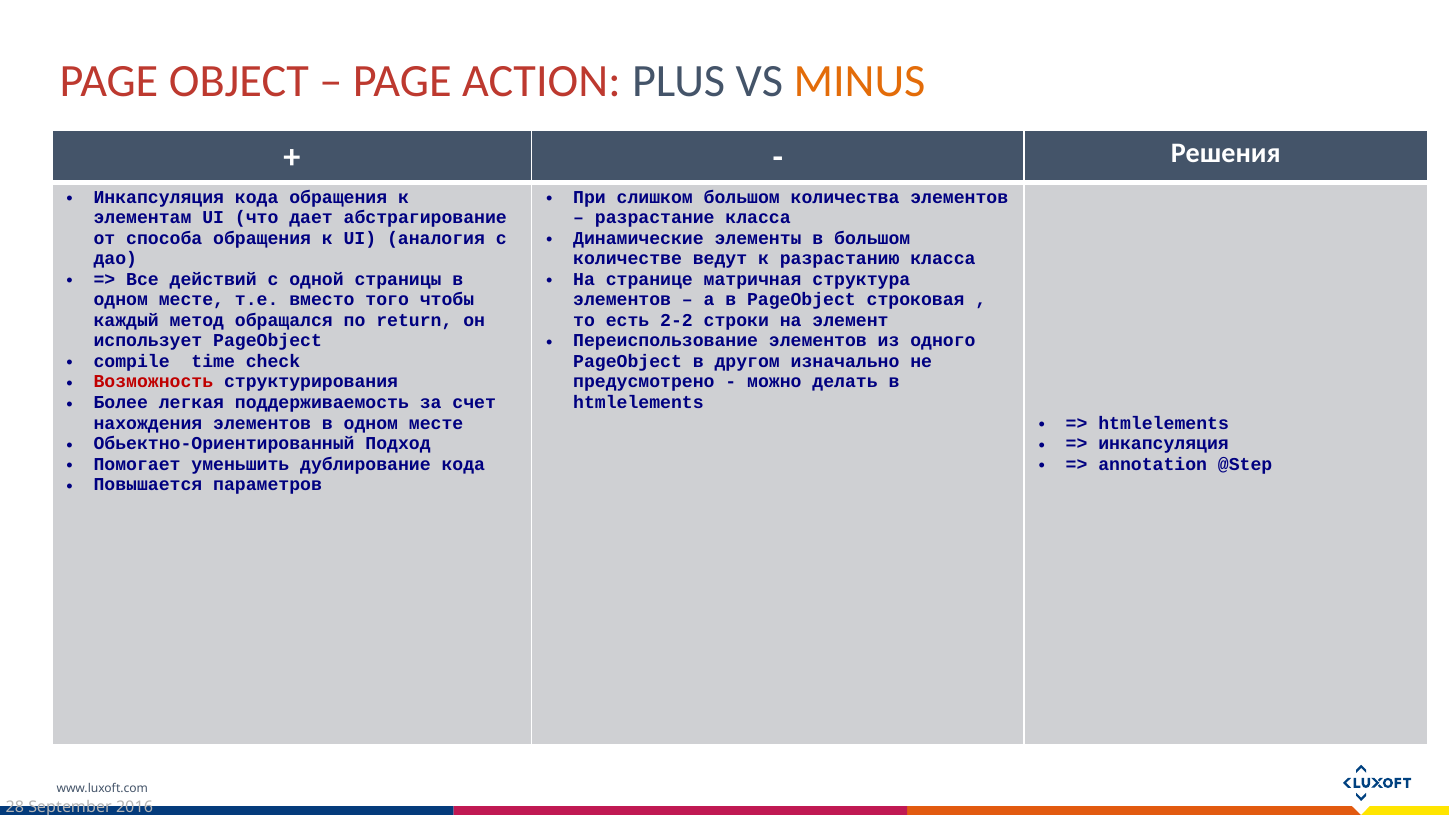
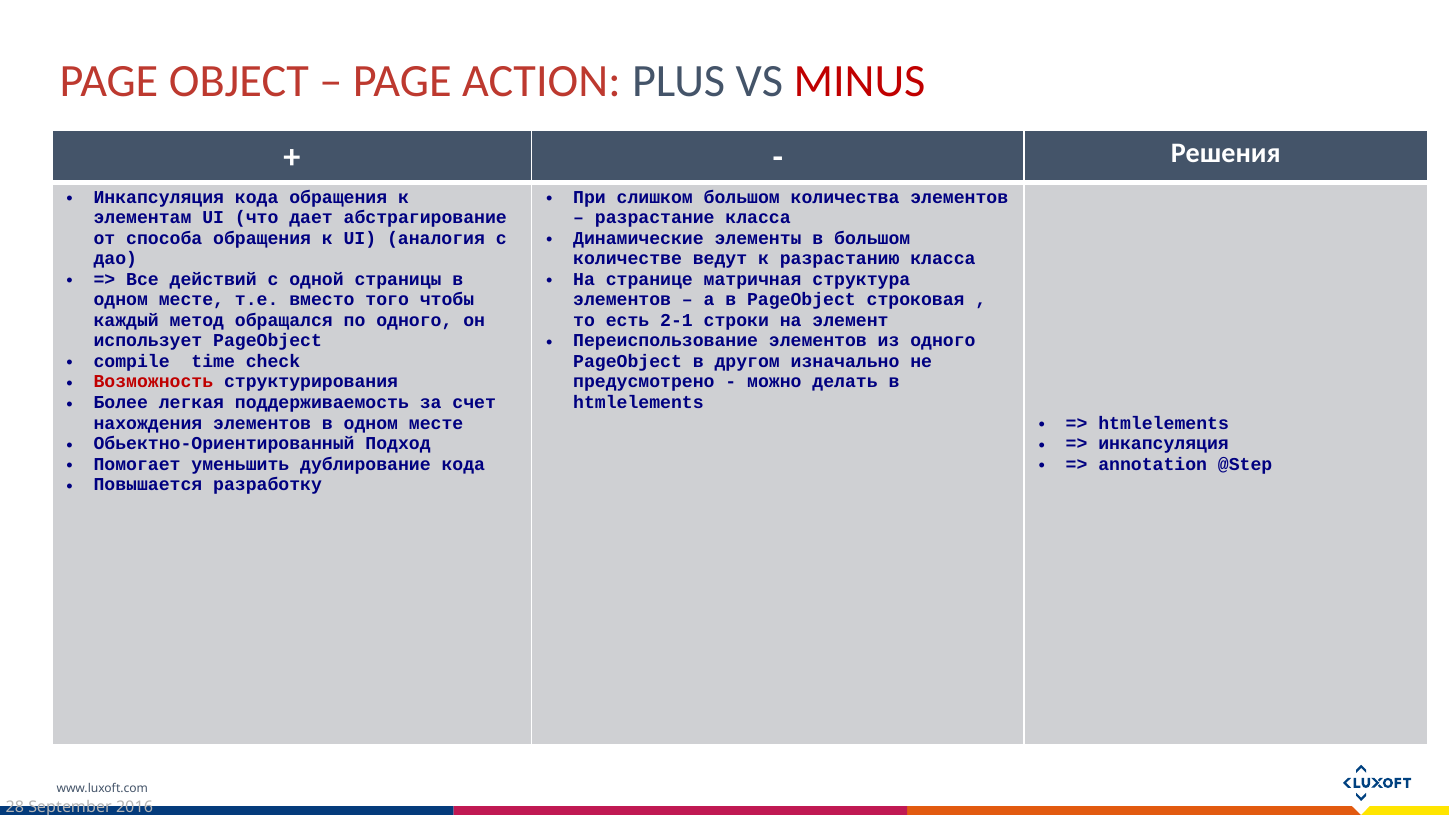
MINUS colour: orange -> red (860, 82)
по return: return -> одного (414, 320)
2-2: 2-2 -> 2-1 (677, 320)
параметров: параметров -> разработку (268, 485)
